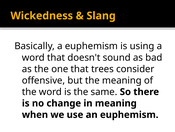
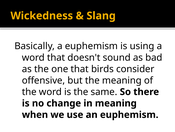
trees: trees -> birds (102, 69)
